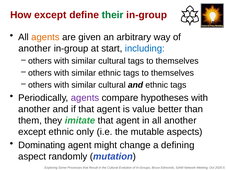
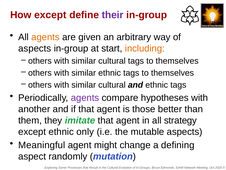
their colour: green -> purple (113, 15)
another: another -> aspects (35, 48)
including colour: blue -> orange (145, 48)
value: value -> those (144, 109)
all another: another -> strategy (180, 120)
Dominating: Dominating -> Meaningful (42, 145)
